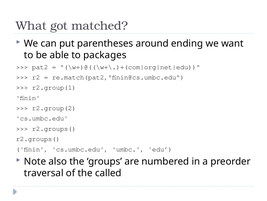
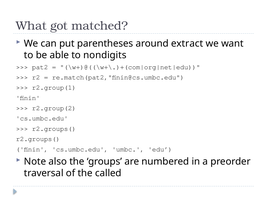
ending: ending -> extract (187, 43)
packages: packages -> nondigits (105, 55)
